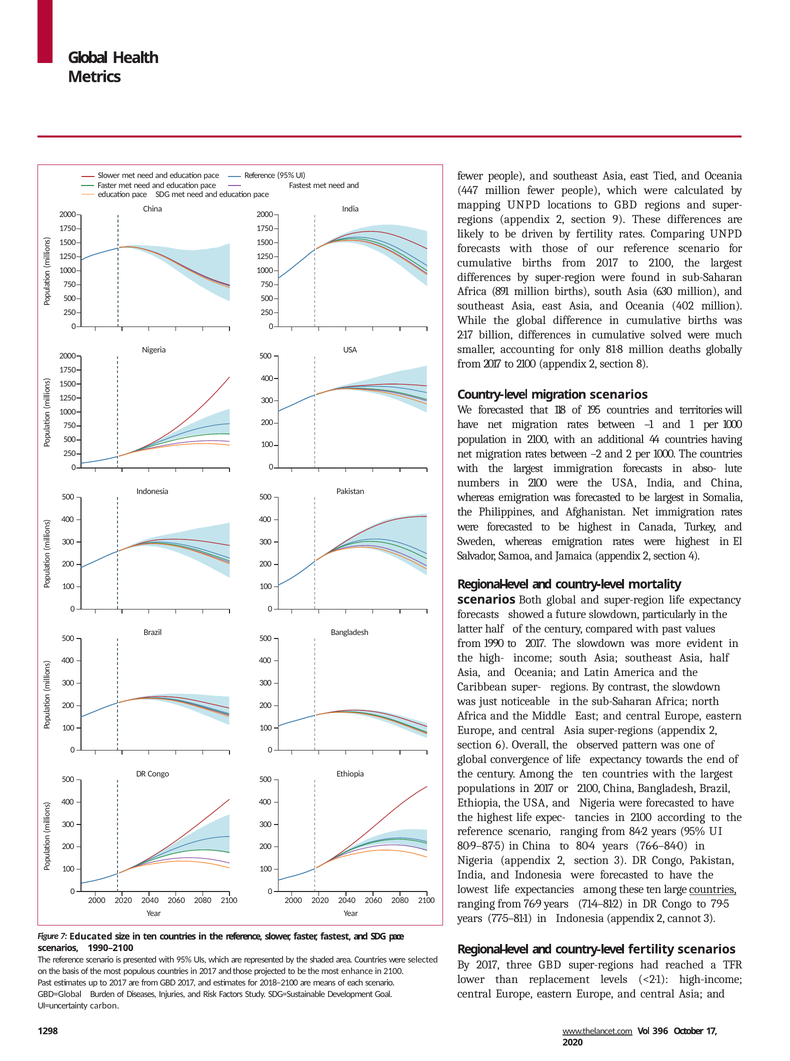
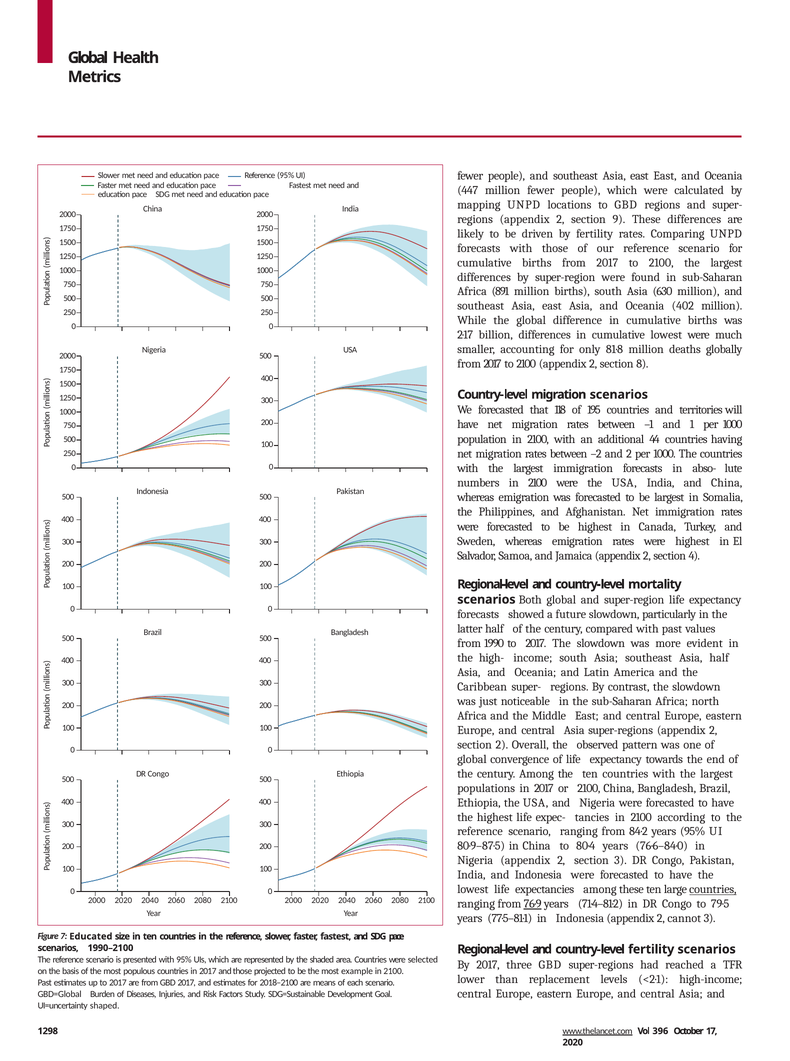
east Tied: Tied -> East (665, 176)
cumulative solved: solved -> lowest (666, 335)
section 6: 6 -> 2 (502, 745)
76·9 underline: none -> present (533, 904)
enhance: enhance -> example (357, 972)
carbon: carbon -> shaped (105, 1006)
